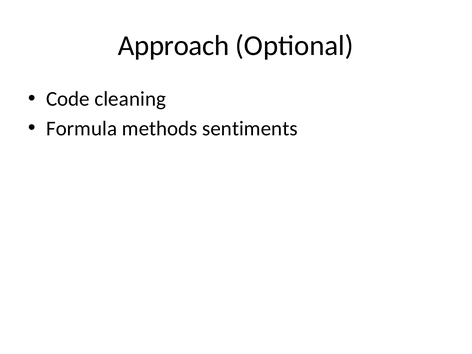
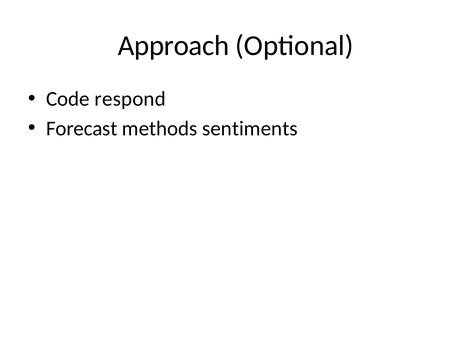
cleaning: cleaning -> respond (130, 99)
Formula: Formula -> Forecast (82, 128)
